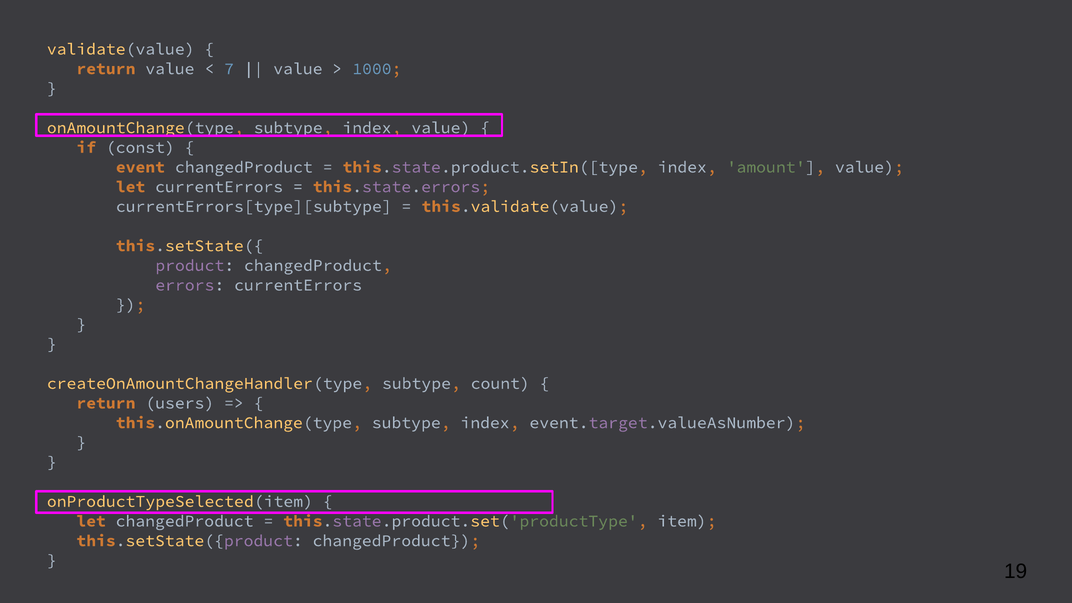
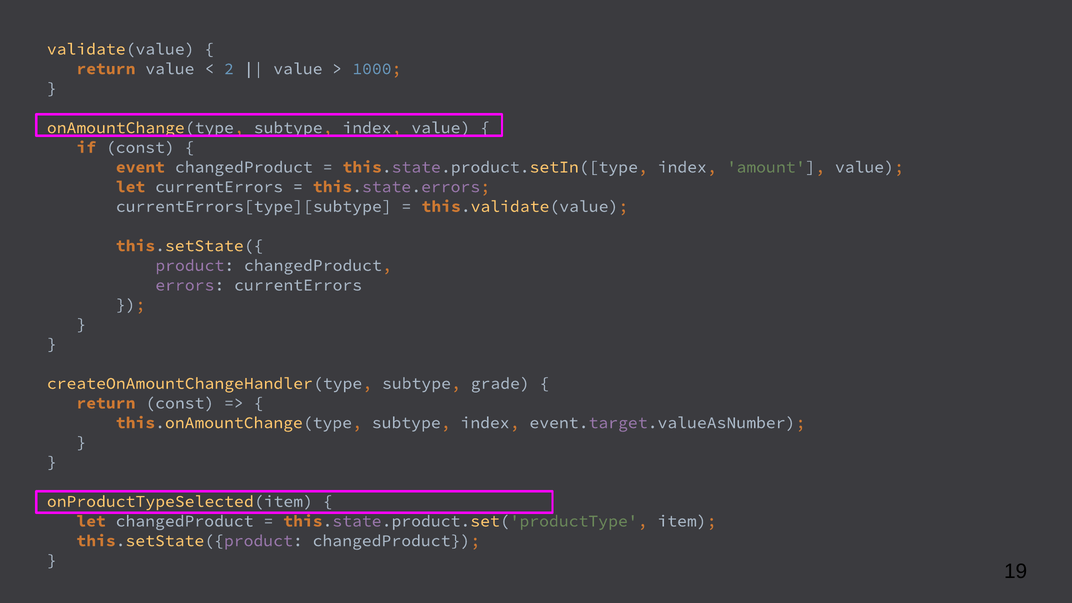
7: 7 -> 2 (229, 69)
count: count -> grade (500, 383)
return users: users -> const (180, 403)
